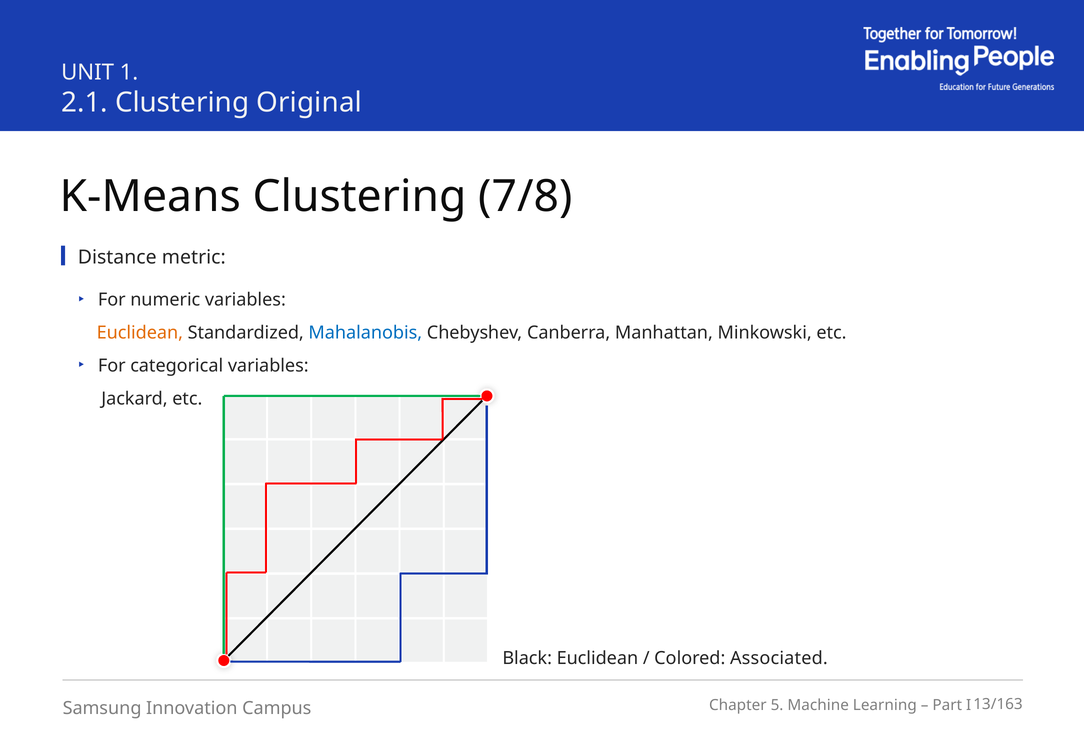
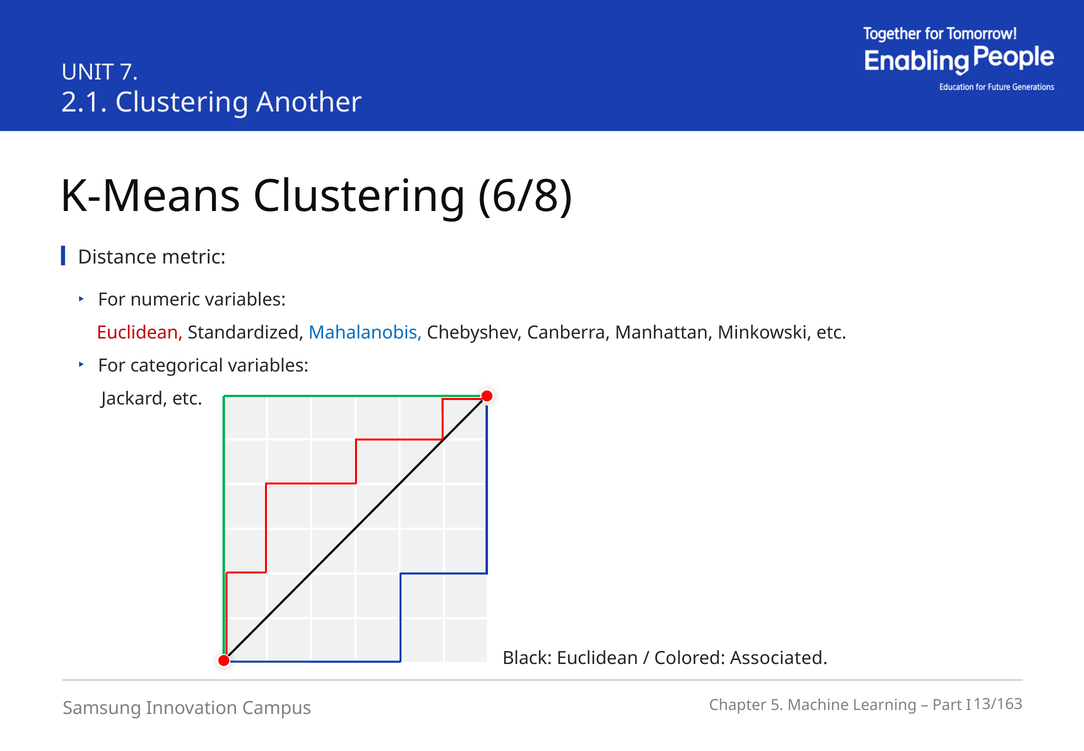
1: 1 -> 7 (129, 72)
Original: Original -> Another (309, 103)
7/8: 7/8 -> 6/8 (525, 197)
Euclidean colour: orange -> red (140, 333)
